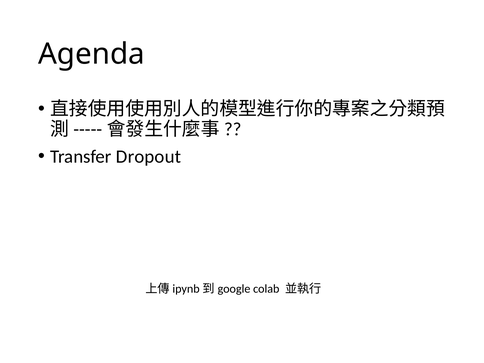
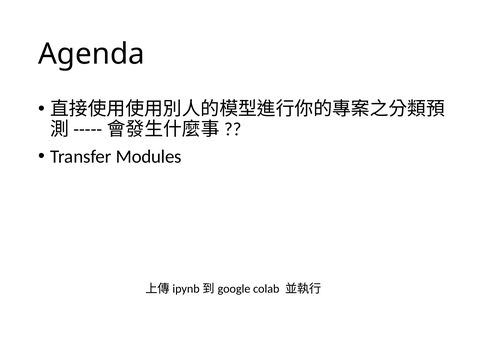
Dropout: Dropout -> Modules (149, 156)
